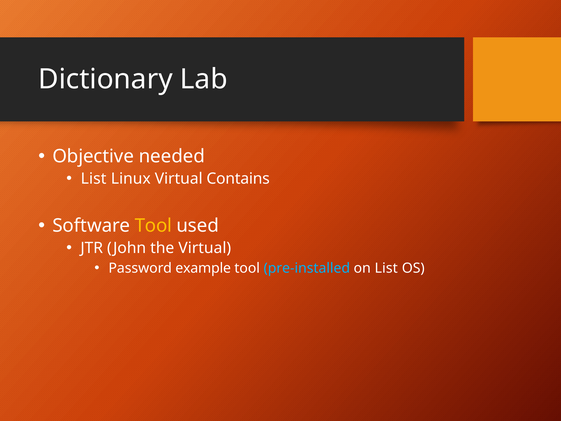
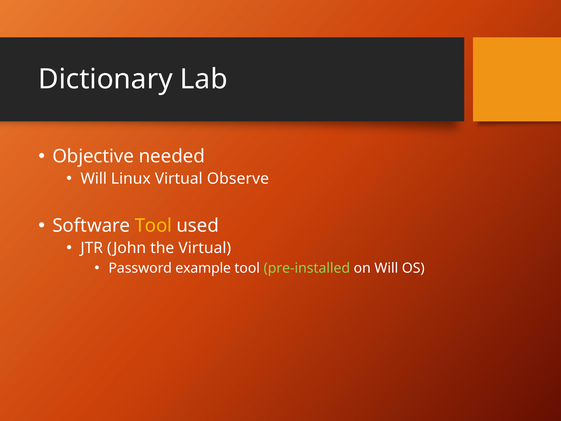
List: List -> Will (94, 179)
Contains: Contains -> Observe (238, 179)
pre-installed colour: light blue -> light green (307, 268)
on List: List -> Will (386, 268)
